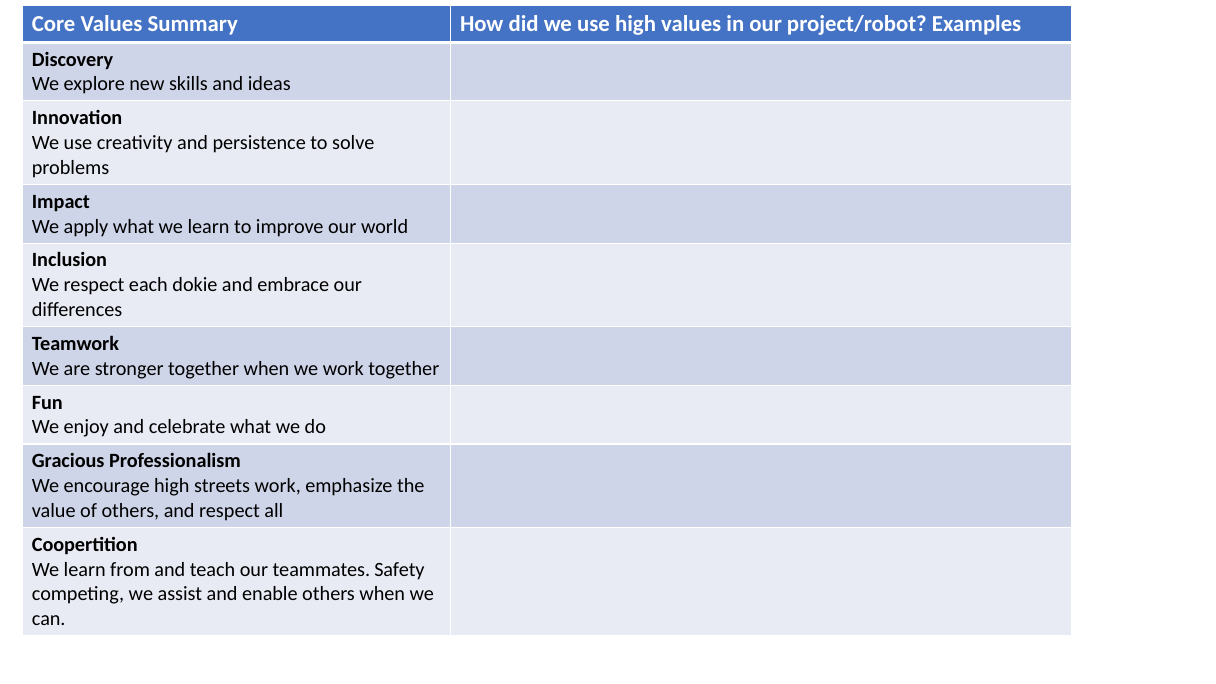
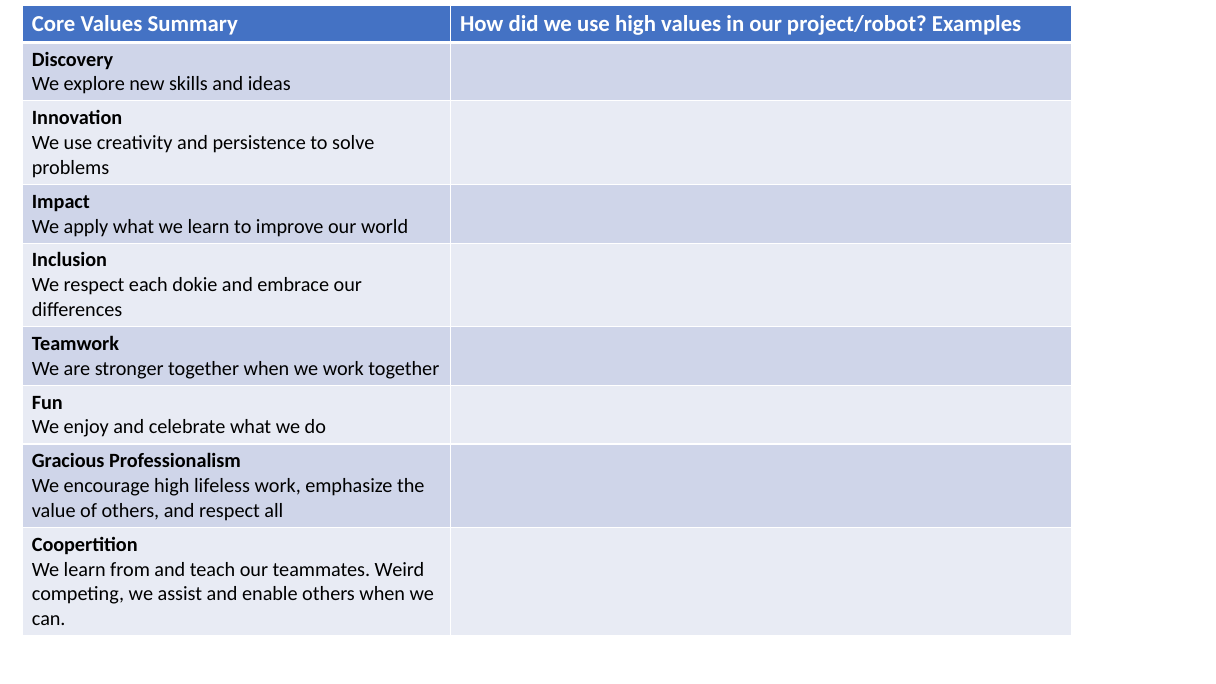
streets: streets -> lifeless (222, 486)
Safety: Safety -> Weird (399, 569)
